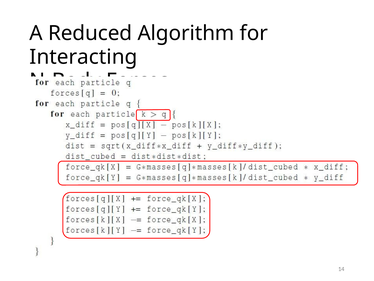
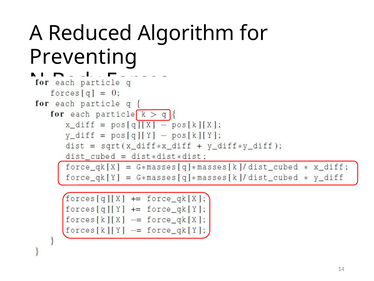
Interacting: Interacting -> Preventing (83, 57)
